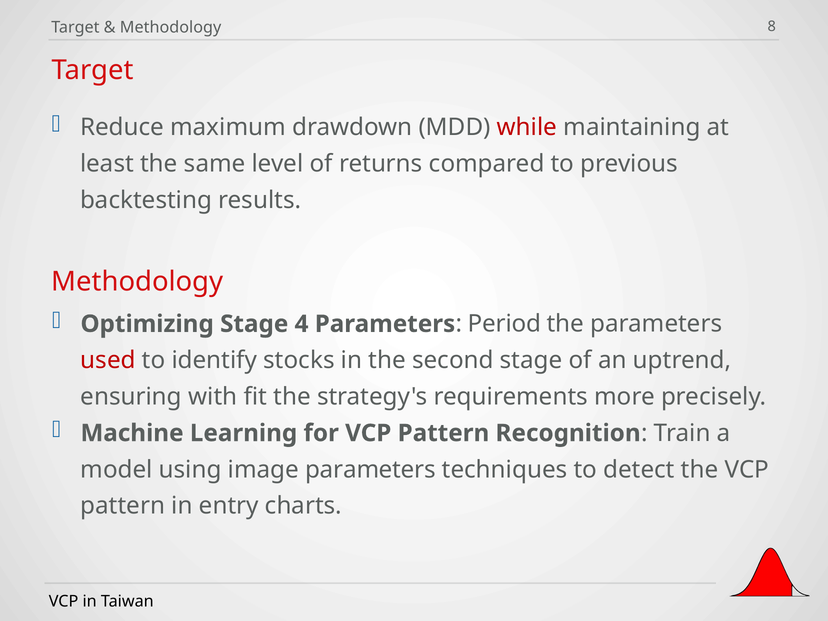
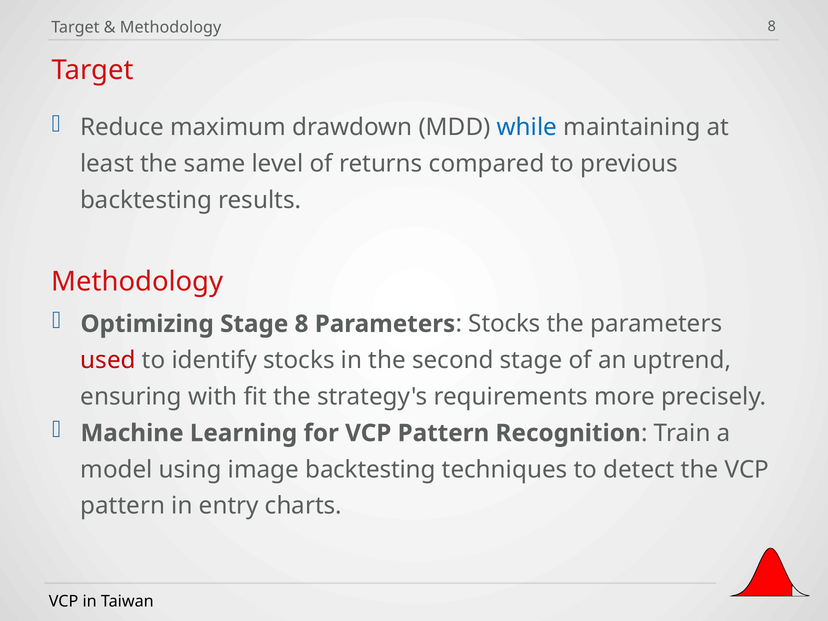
while colour: red -> blue (527, 127)
Stage 4: 4 -> 8 (301, 324)
Period: Period -> Stocks (504, 324)
image parameters: parameters -> backtesting (371, 470)
